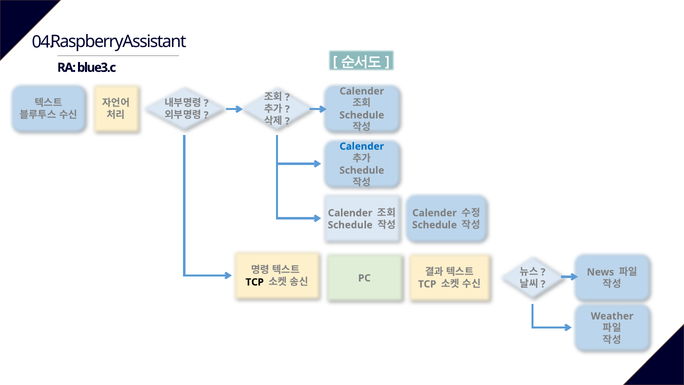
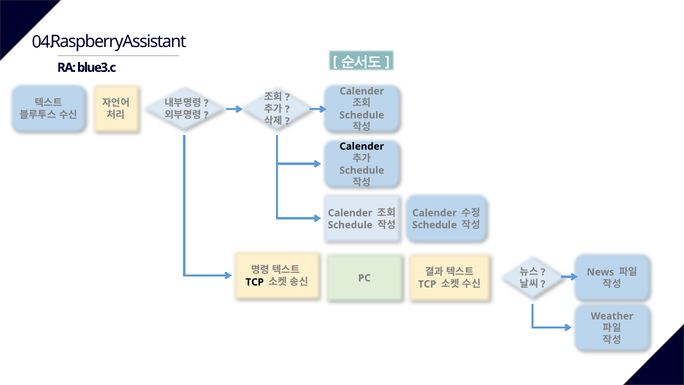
Calender colour: blue -> black (362, 146)
